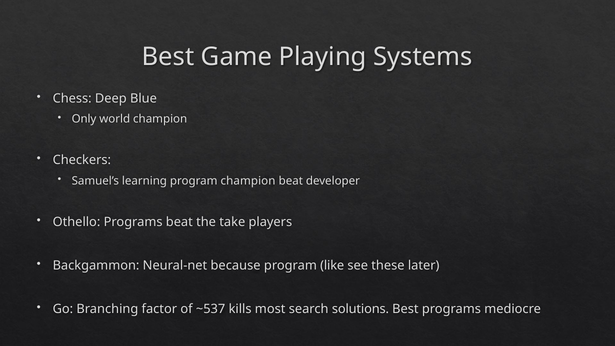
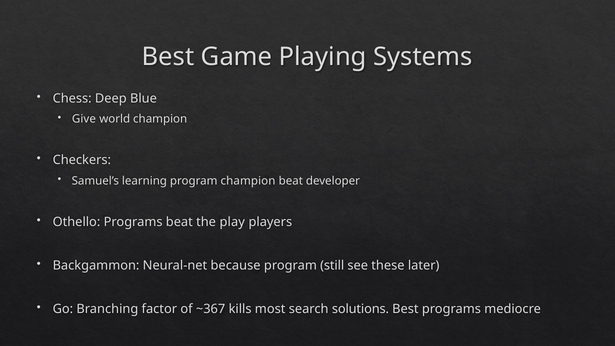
Only: Only -> Give (84, 119)
take: take -> play (232, 222)
like: like -> still (332, 266)
~537: ~537 -> ~367 (211, 309)
